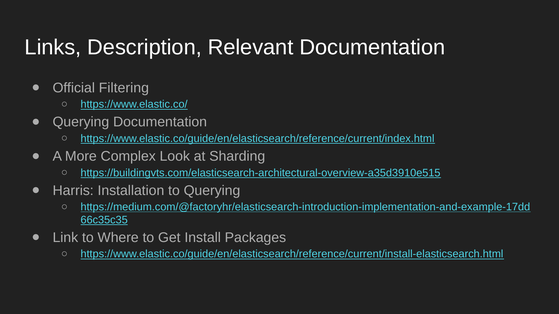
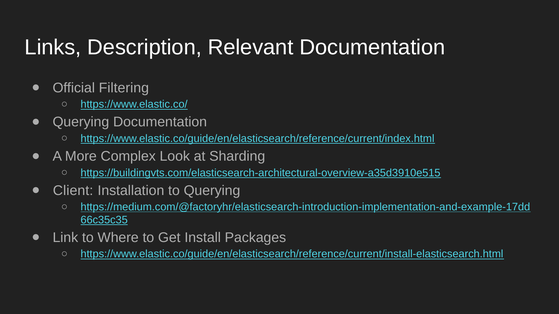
Harris: Harris -> Client (73, 191)
